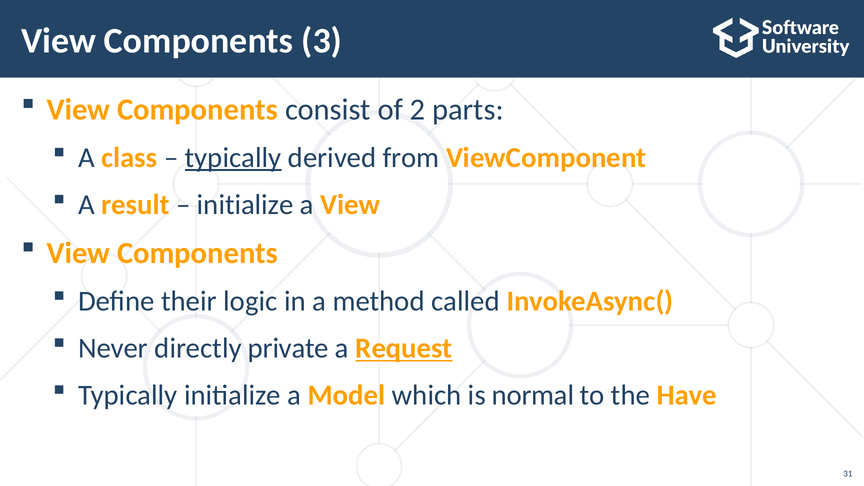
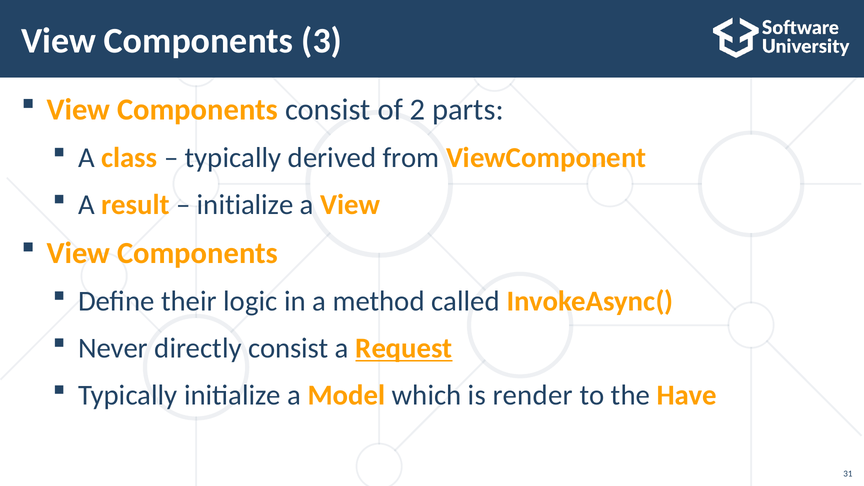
typically underline: present -> none (233, 158)
directly private: private -> consist (288, 348)
normal: normal -> render (533, 395)
